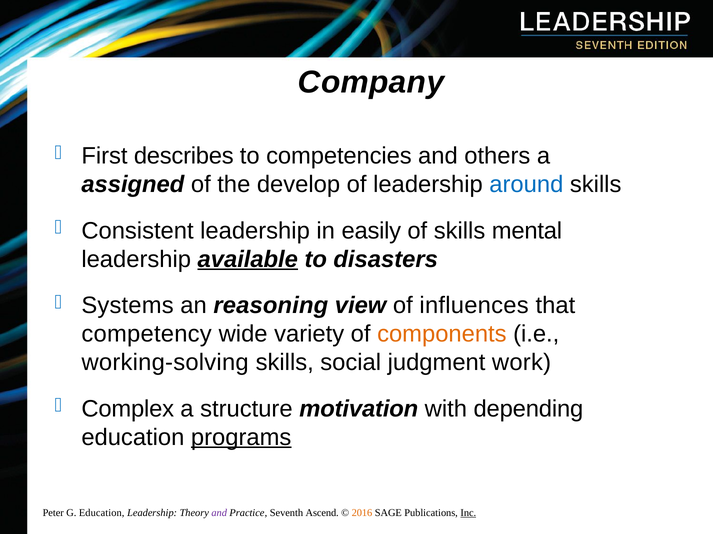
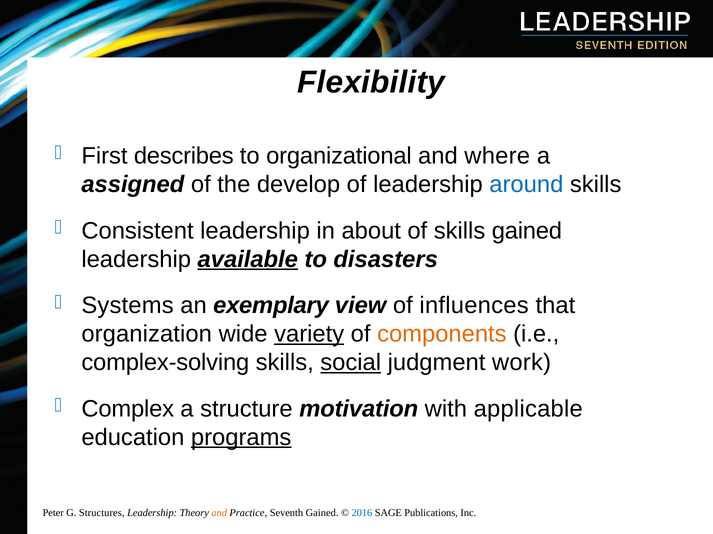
Company: Company -> Flexibility (371, 82)
competencies: competencies -> organizational (339, 156)
others: others -> where (497, 156)
easily: easily -> about (371, 231)
skills mental: mental -> gained (527, 231)
reasoning: reasoning -> exemplary (271, 306)
competency: competency -> organization (147, 334)
variety underline: none -> present (309, 334)
working-solving: working-solving -> complex-solving (165, 363)
social underline: none -> present (351, 363)
depending: depending -> applicable (528, 409)
G Education: Education -> Structures (102, 513)
and colour: purple -> orange (219, 513)
Seventh Ascend: Ascend -> Gained (322, 513)
2016 colour: orange -> blue (362, 513)
Inc underline: present -> none (468, 513)
